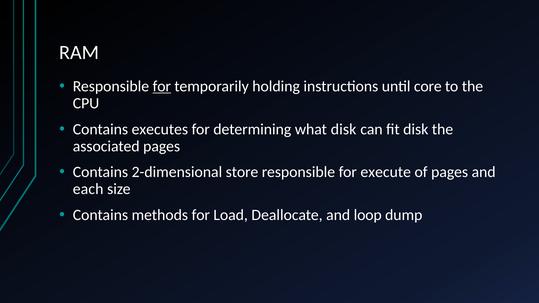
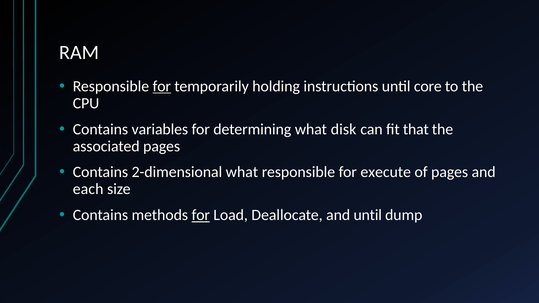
executes: executes -> variables (160, 129)
fit disk: disk -> that (416, 129)
2-dimensional store: store -> what (242, 172)
for underline: none -> present (201, 215)
and loop: loop -> until (368, 215)
